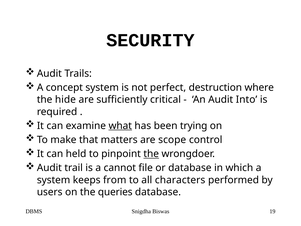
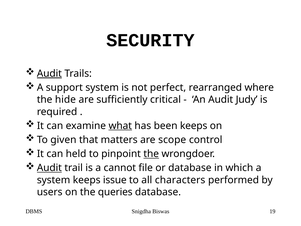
Audit underline: none -> present (49, 73)
concept: concept -> support (64, 87)
destruction: destruction -> rearranged (215, 87)
Into: Into -> Judy (247, 100)
been trying: trying -> keeps (194, 126)
make: make -> given (63, 140)
Audit underline: none -> present (49, 168)
from: from -> issue (115, 180)
